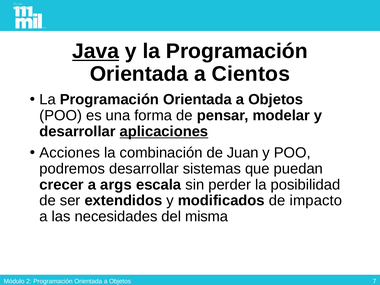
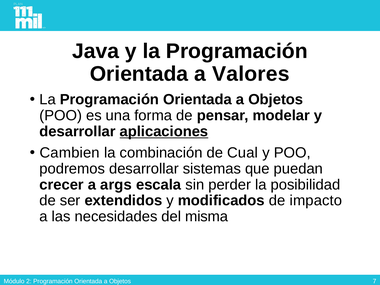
Java underline: present -> none (96, 51)
Cientos: Cientos -> Valores (251, 74)
Acciones: Acciones -> Cambien (70, 153)
Juan: Juan -> Cual (243, 153)
